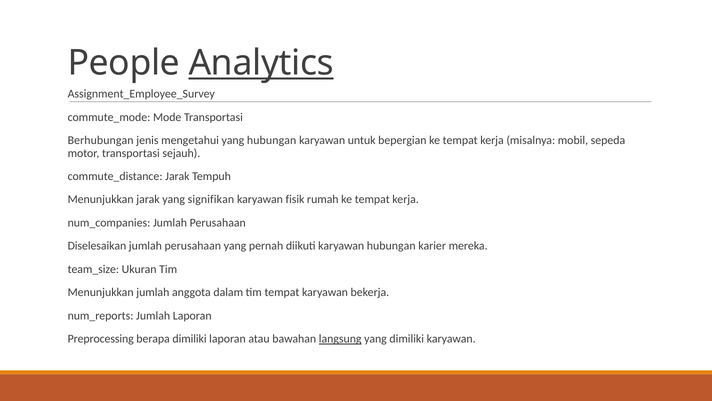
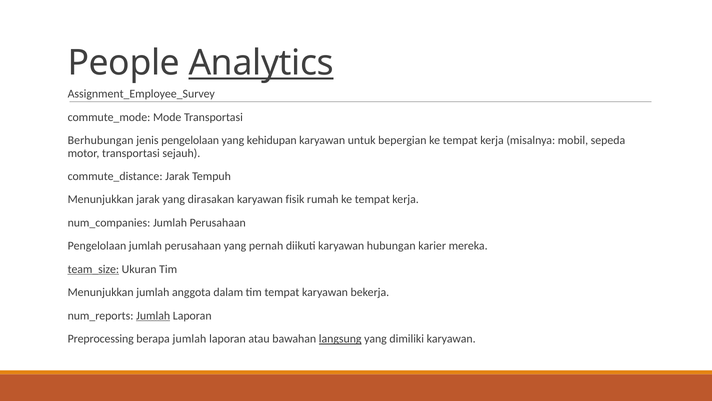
jenis mengetahui: mengetahui -> pengelolaan (190, 140)
yang hubungan: hubungan -> kehidupan (272, 140)
signifikan: signifikan -> dirasakan (211, 199)
Diselesaikan: Diselesaikan -> Pengelolaan (97, 246)
team_size underline: none -> present (93, 269)
Jumlah underline: none -> present (153, 315)
berapa dimiliki: dimiliki -> jumlah (189, 338)
